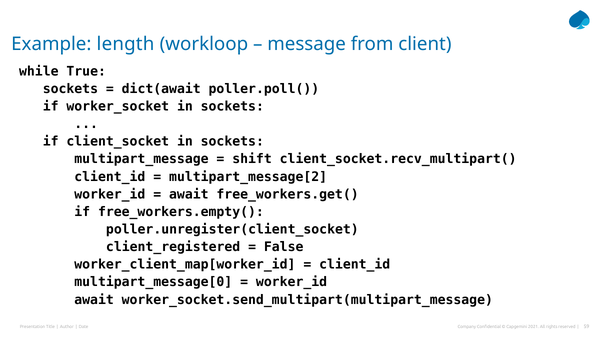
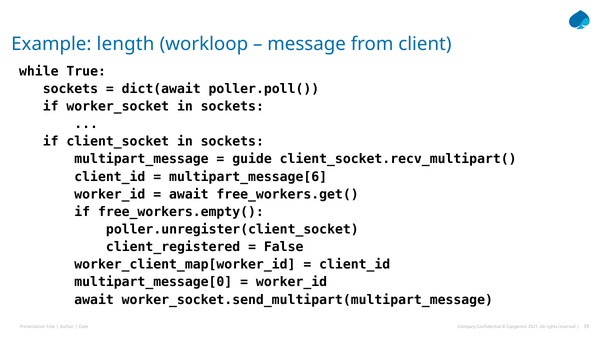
shift: shift -> guide (252, 159)
multipart_message[2: multipart_message[2 -> multipart_message[6 (248, 176)
